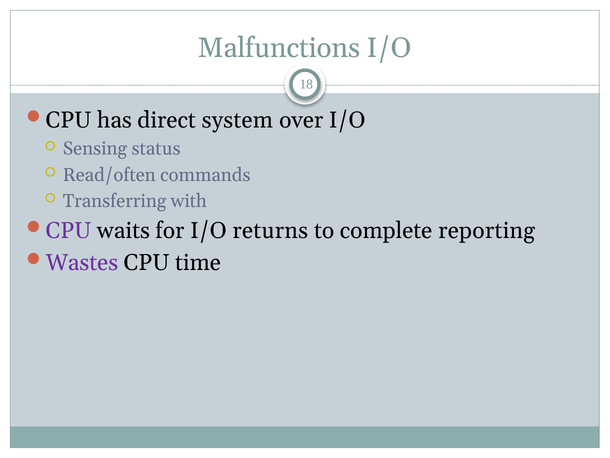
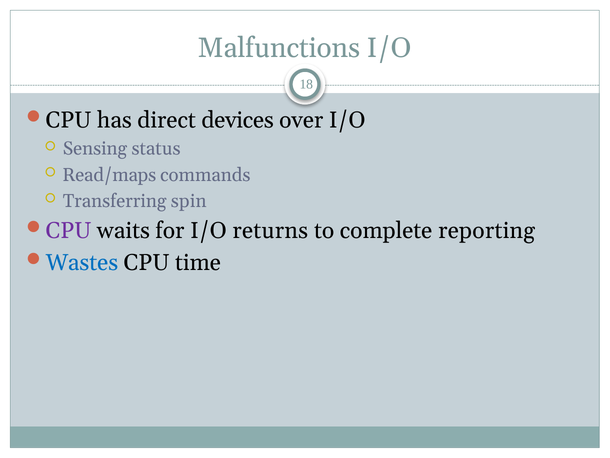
system: system -> devices (238, 120)
Read/often: Read/often -> Read/maps (109, 175)
with: with -> spin (189, 201)
Wastes colour: purple -> blue (82, 263)
